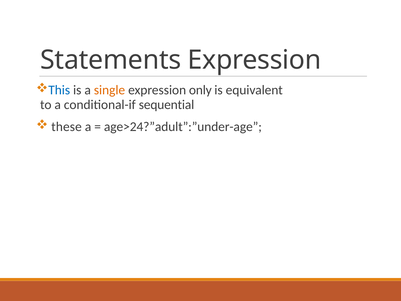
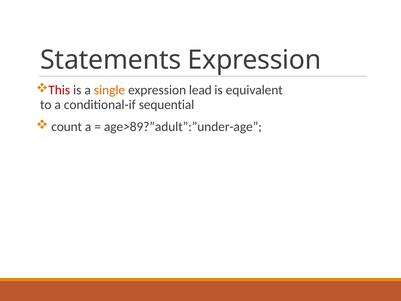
This colour: blue -> red (59, 90)
only: only -> lead (200, 90)
these: these -> count (67, 127)
age>24?”adult”:”under-age: age>24?”adult”:”under-age -> age>89?”adult”:”under-age (183, 127)
